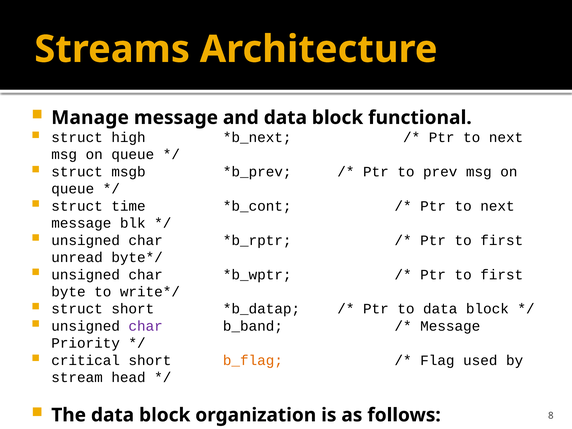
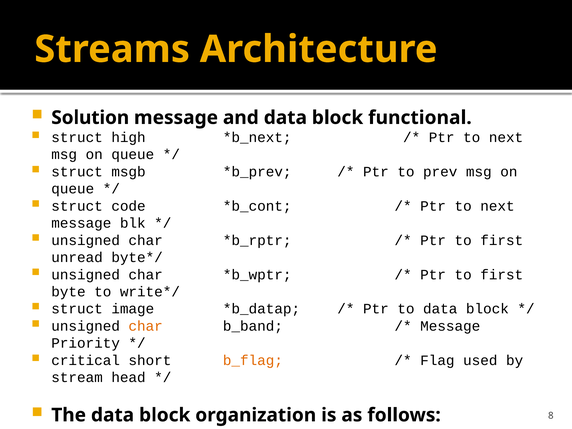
Manage: Manage -> Solution (90, 118)
time: time -> code (128, 206)
struct short: short -> image (133, 309)
char colour: purple -> orange (146, 326)
